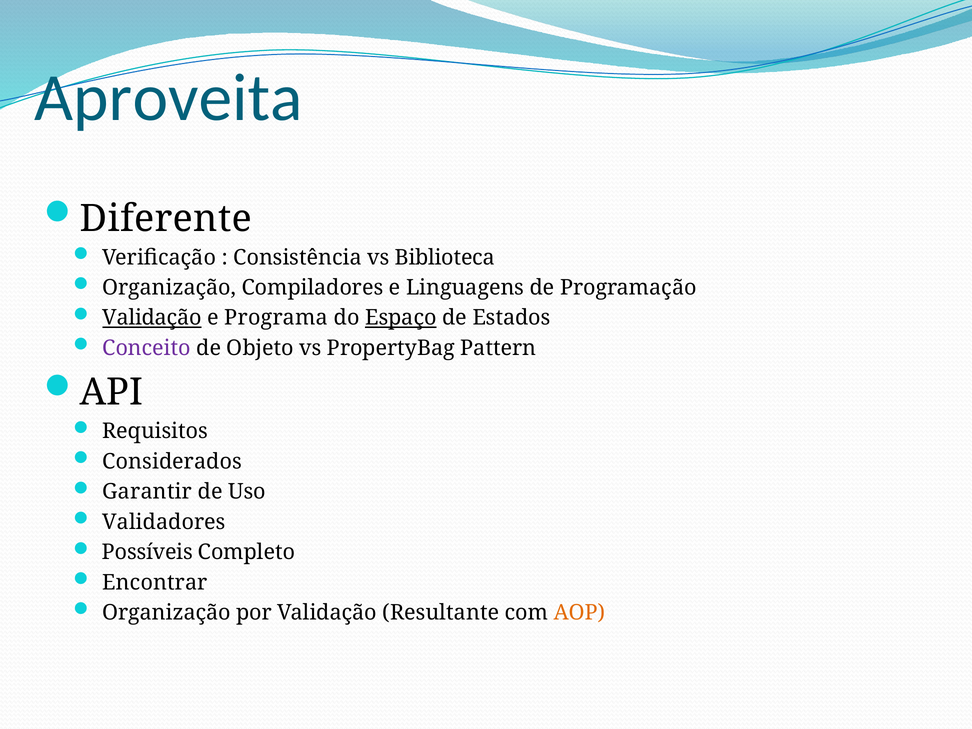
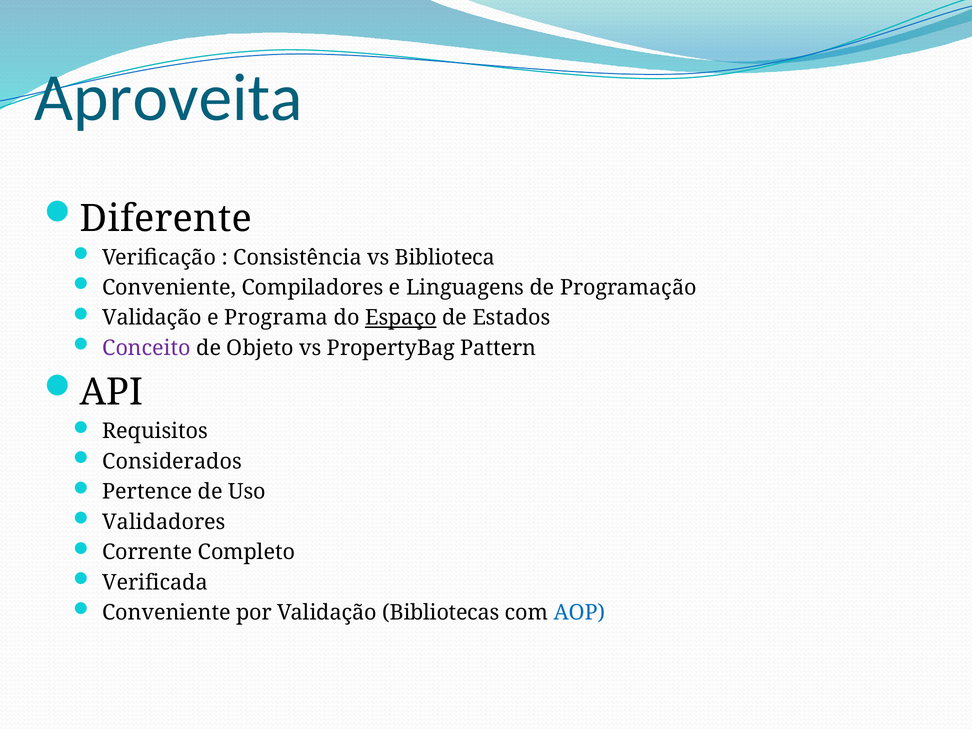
Organização: Organização -> Conveniente (169, 288)
Validação underline: present -> none (152, 318)
Garantir: Garantir -> Pertence (147, 492)
Possíveis: Possíveis -> Corrente (147, 552)
Encontrar: Encontrar -> Verificada (155, 582)
Organização: Organização -> Conveniente (166, 613)
Resultante: Resultante -> Bibliotecas (441, 613)
AOP colour: orange -> blue (579, 613)
